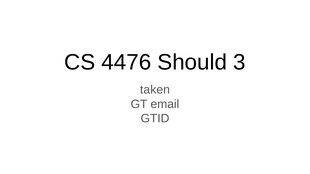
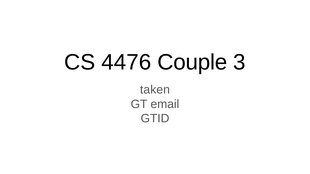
Should: Should -> Couple (192, 62)
